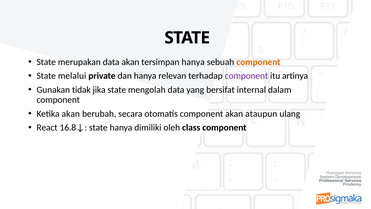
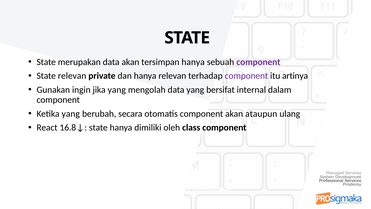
component colour: orange -> purple (258, 62)
State melalui: melalui -> relevan (72, 76)
tidak: tidak -> ingin (81, 90)
jika state: state -> yang (117, 90)
Ketika akan: akan -> yang (71, 114)
